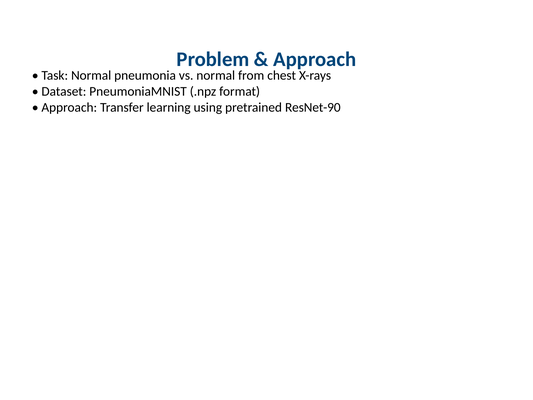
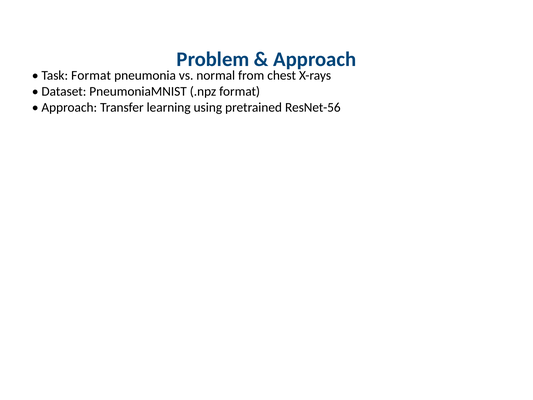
Task Normal: Normal -> Format (91, 75)
ResNet-90: ResNet-90 -> ResNet-56 (313, 107)
